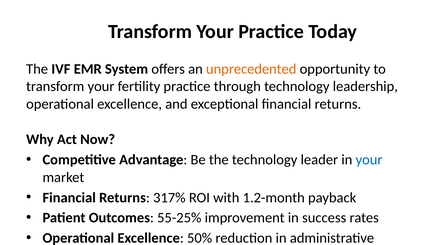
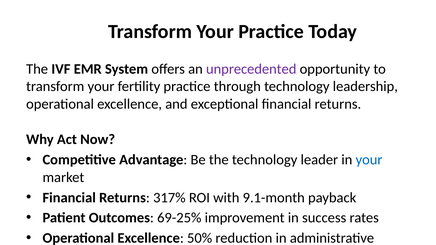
unprecedented colour: orange -> purple (251, 69)
1.2-month: 1.2-month -> 9.1-month (274, 198)
55-25%: 55-25% -> 69-25% (179, 218)
